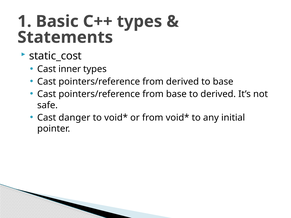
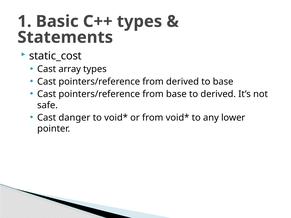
inner: inner -> array (70, 69)
initial: initial -> lower (233, 118)
